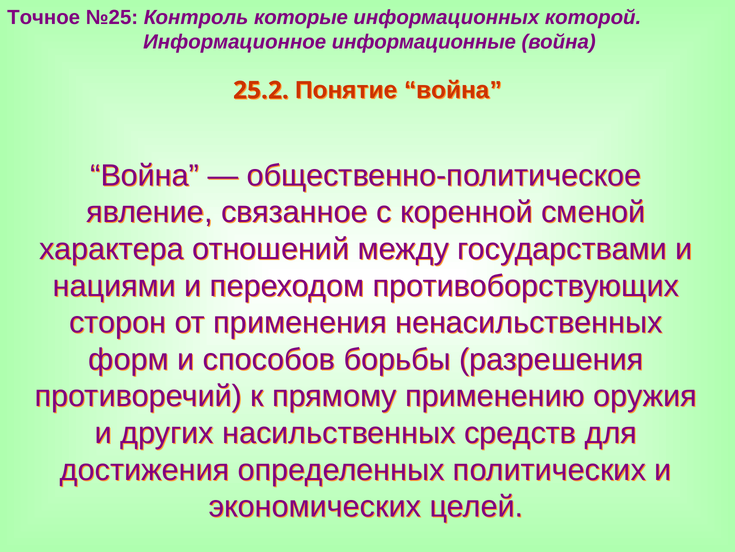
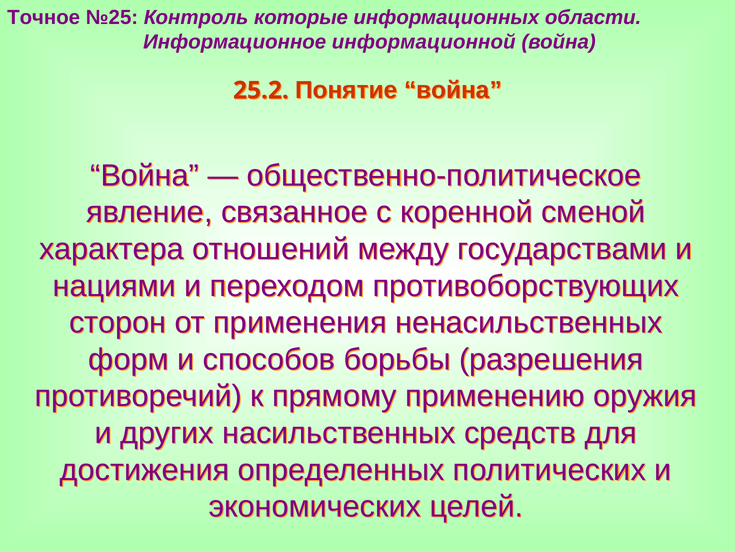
которой: которой -> области (593, 17)
информационные: информационные -> информационной (424, 42)
